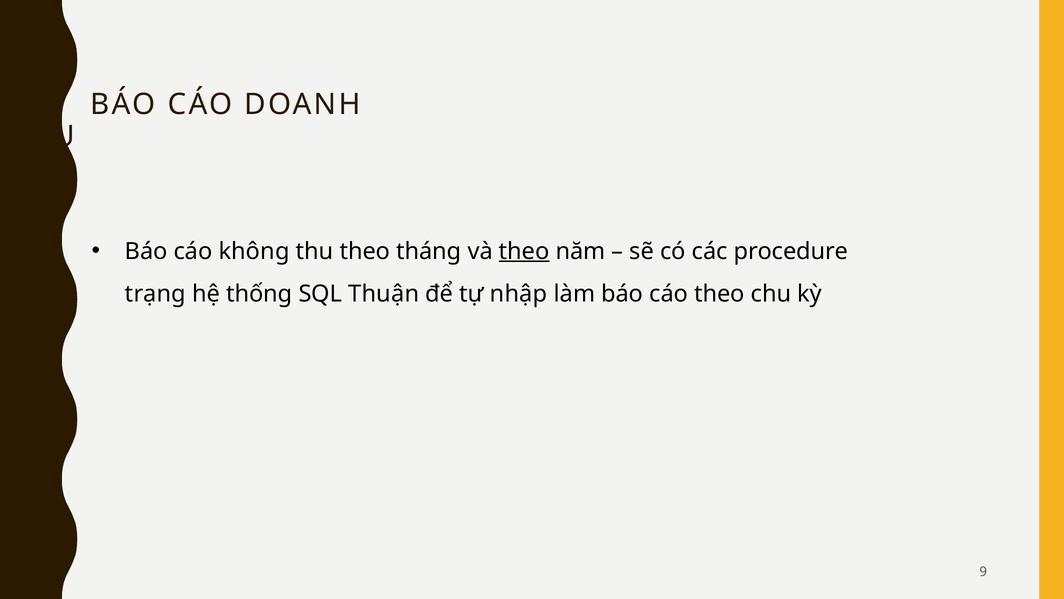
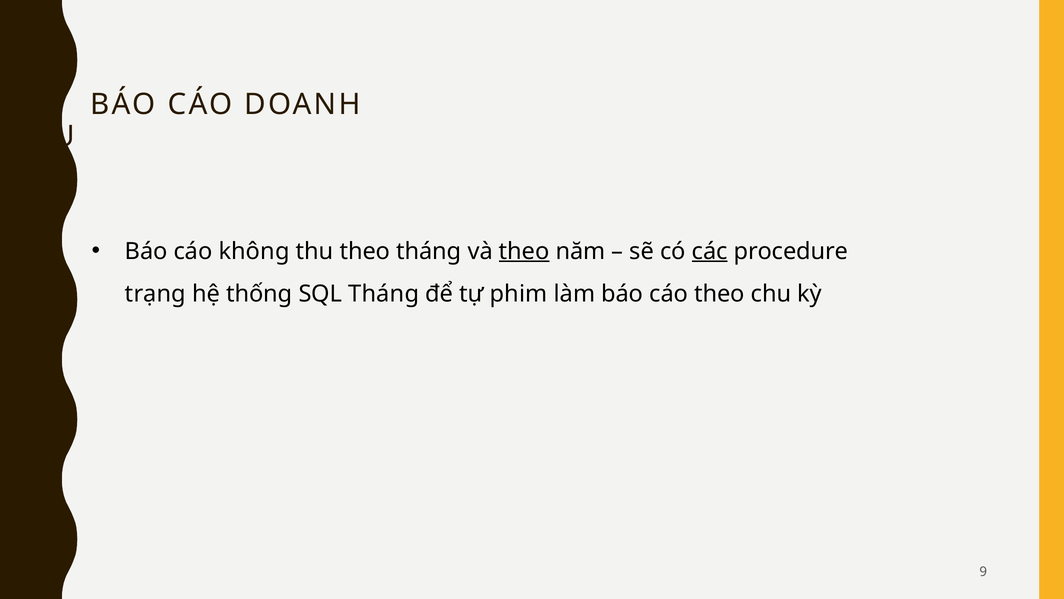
các underline: none -> present (710, 251)
SQL Thuận: Thuận -> Tháng (384, 294)
nhập: nhập -> phim (519, 294)
